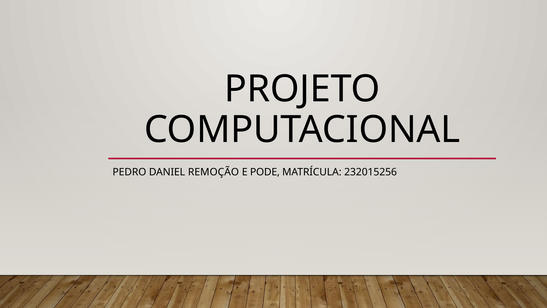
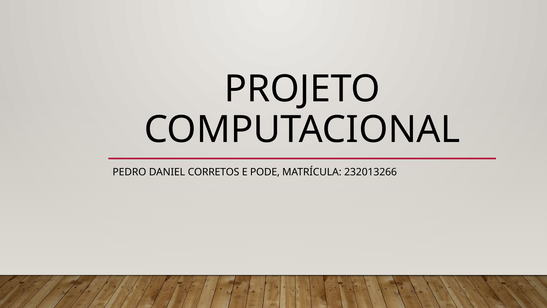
REMOÇÃO: REMOÇÃO -> CORRETOS (214, 172)
232015256: 232015256 -> 232013266 (371, 172)
